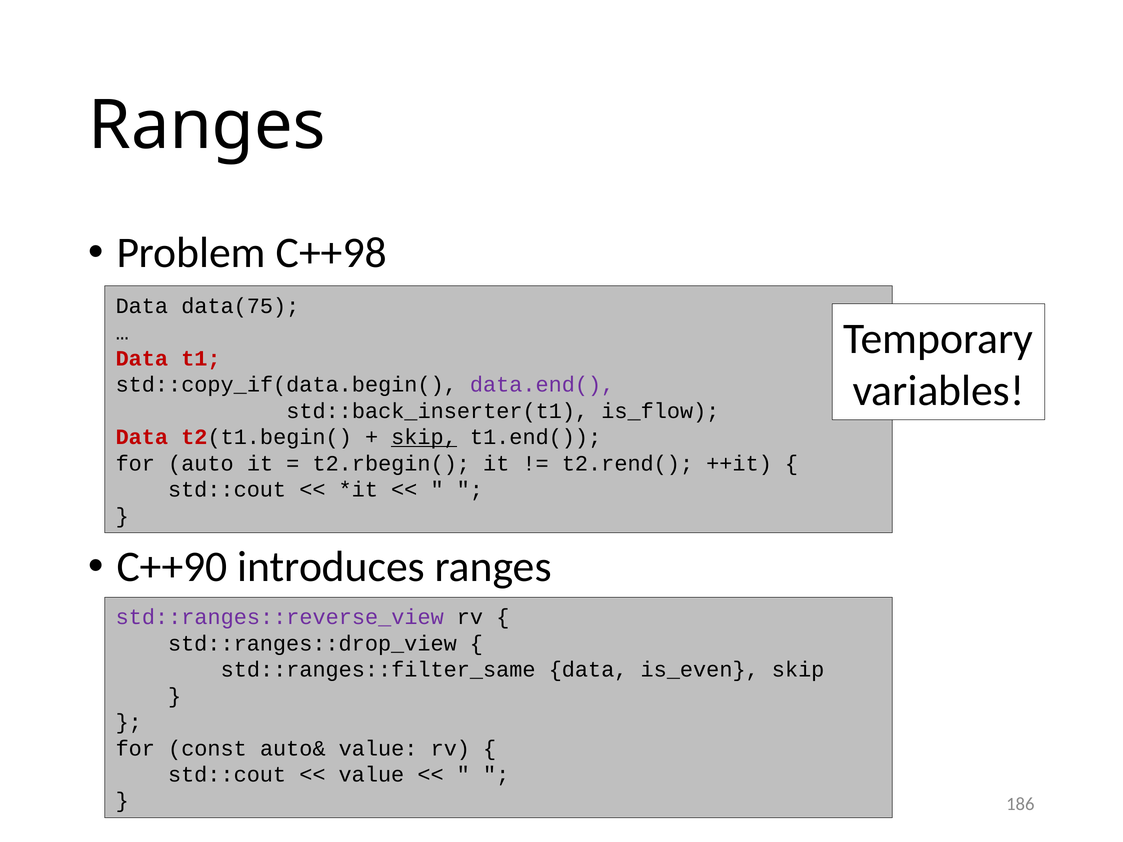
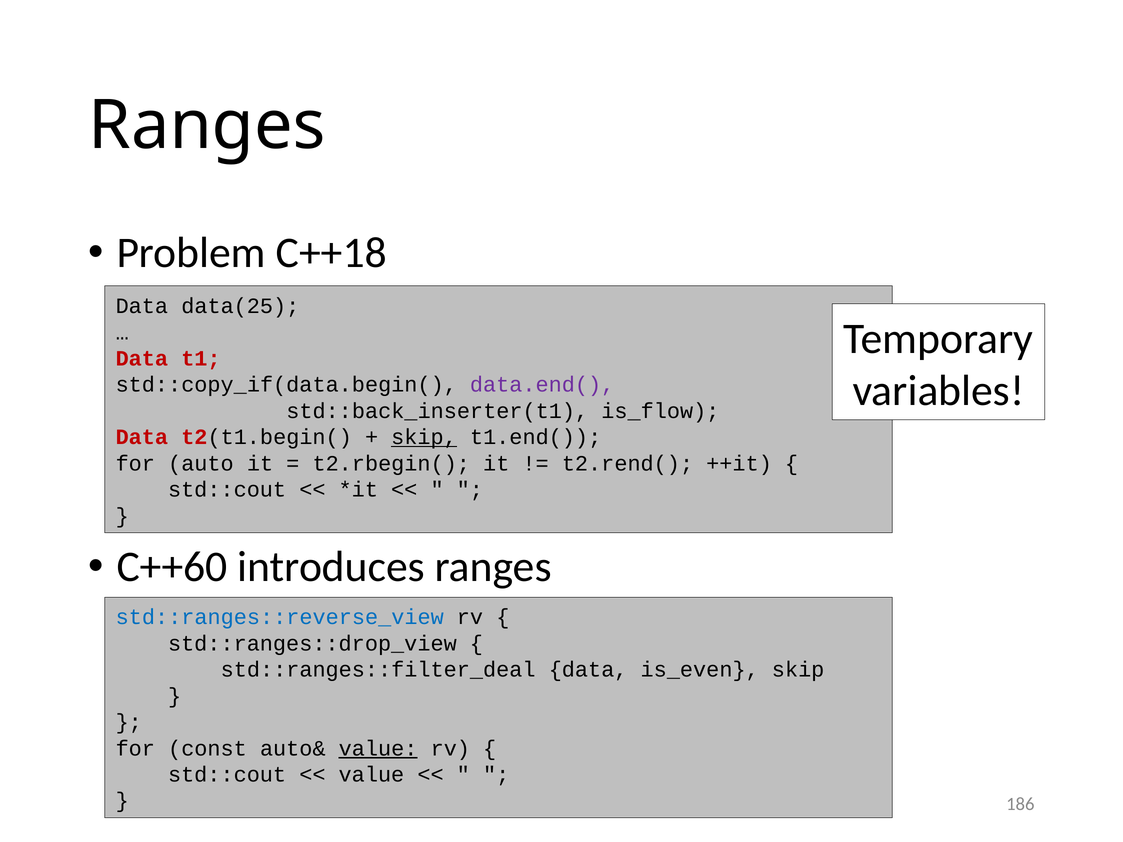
C++98: C++98 -> C++18 (331, 253)
data(75: data(75 -> data(25 (240, 306)
C++90: C++90 -> C++60 (172, 567)
std::ranges::reverse_view colour: purple -> blue (280, 617)
std::ranges::filter_same: std::ranges::filter_same -> std::ranges::filter_deal (378, 670)
value underline: none -> present (378, 749)
